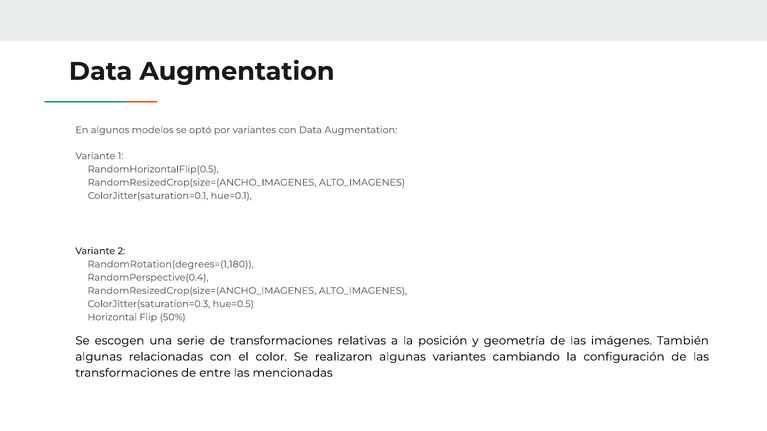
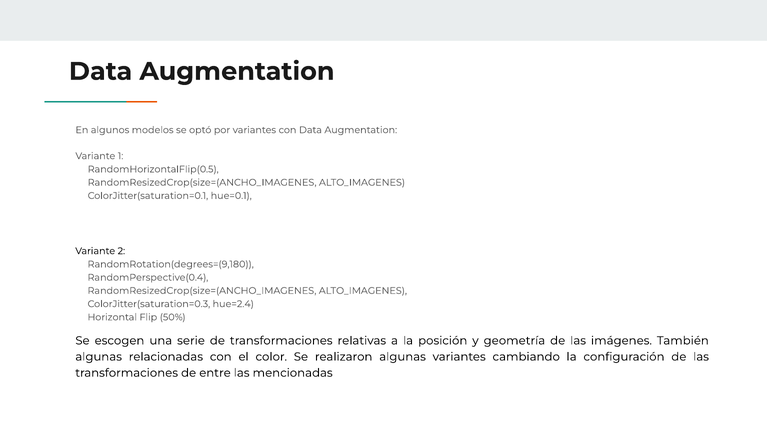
RandomRotation(degrees=(1,180: RandomRotation(degrees=(1,180 -> RandomRotation(degrees=(9,180 (171, 264)
hue=0.5: hue=0.5 -> hue=2.4 (233, 304)
